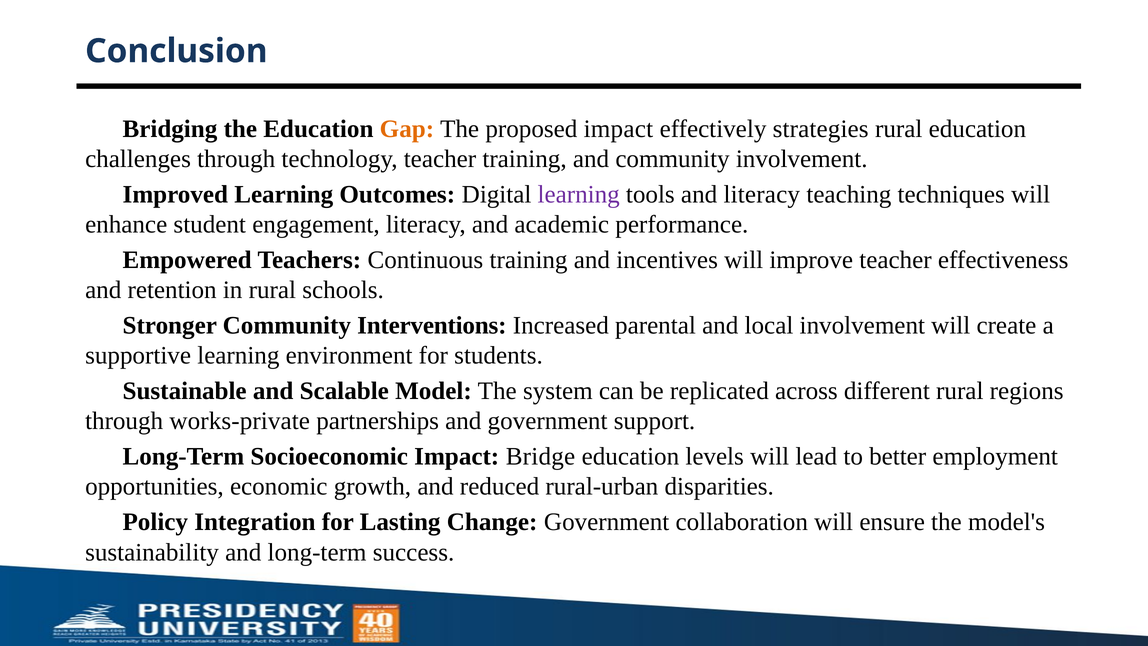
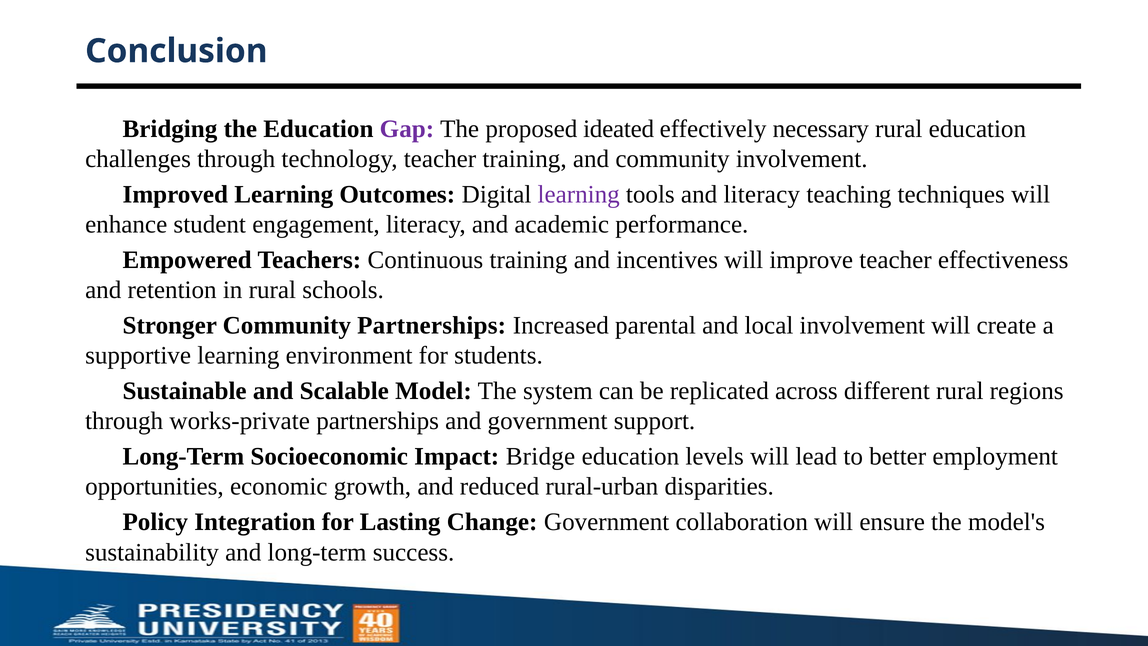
Gap colour: orange -> purple (407, 129)
proposed impact: impact -> ideated (619, 129)
strategies: strategies -> necessary (821, 129)
Community Interventions: Interventions -> Partnerships (432, 325)
